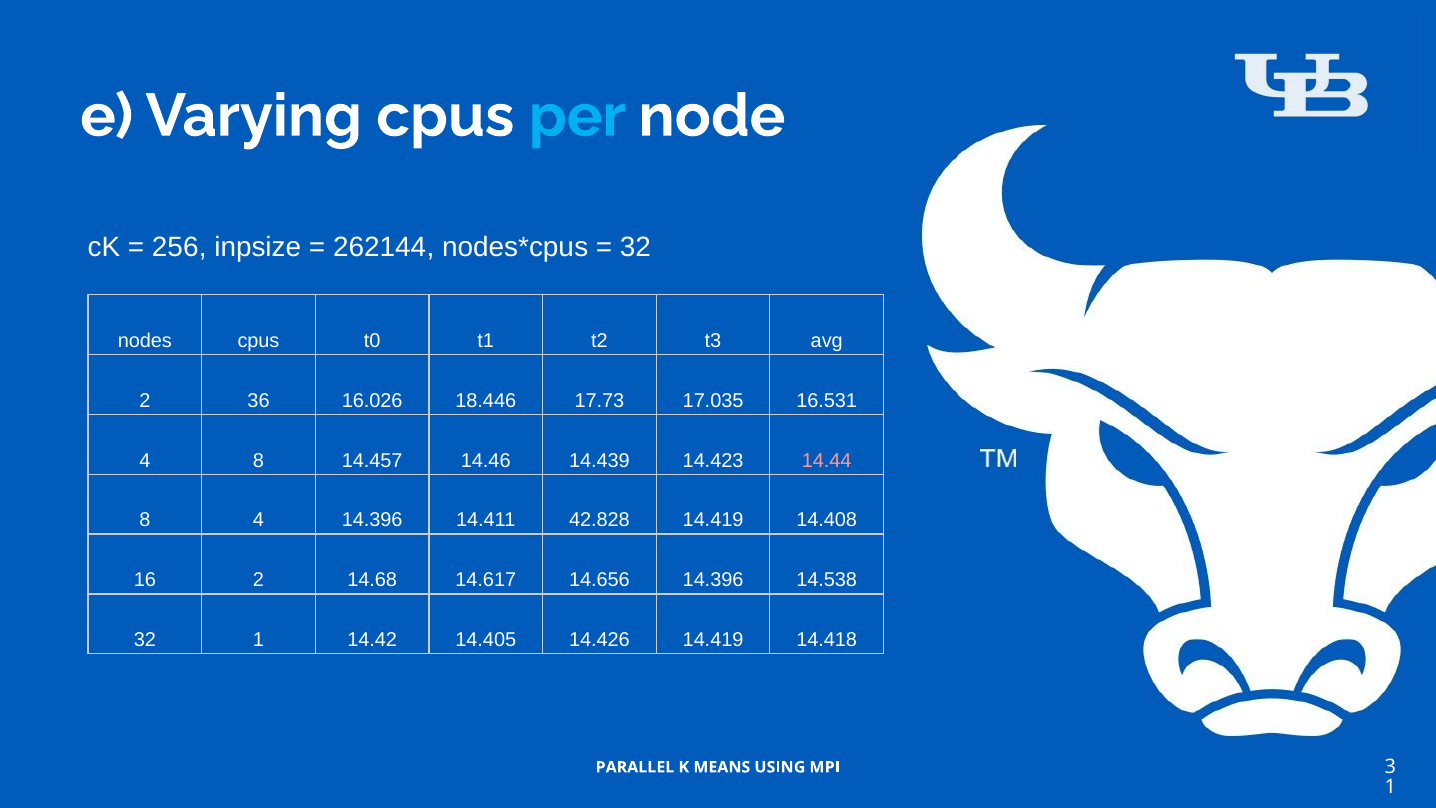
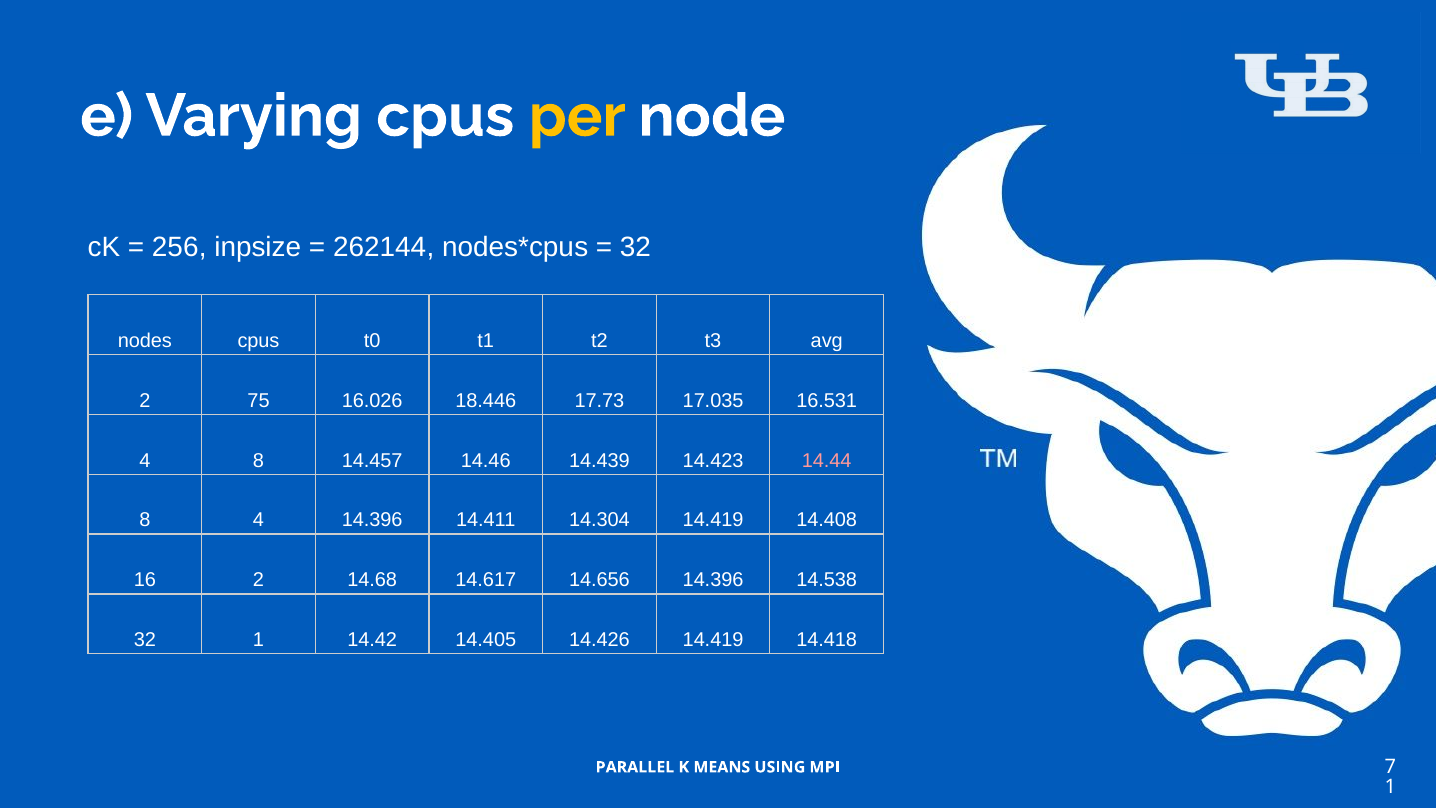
per colour: light blue -> yellow (577, 116)
36: 36 -> 75 (259, 401)
42.828: 42.828 -> 14.304 (599, 520)
3: 3 -> 7 (1390, 767)
